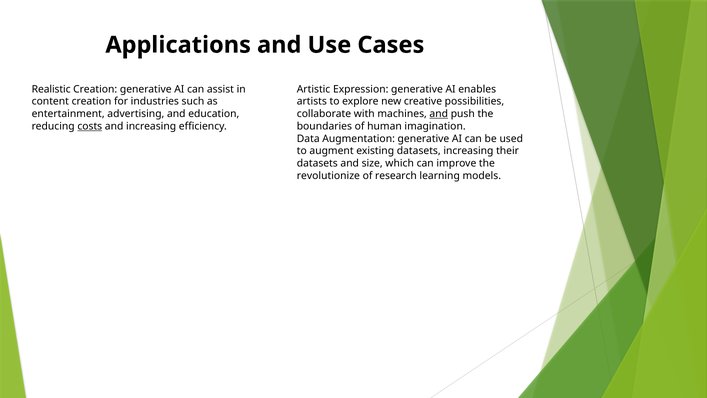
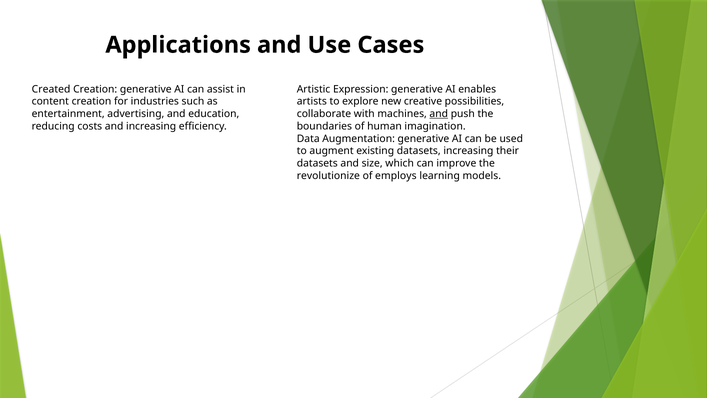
Realistic: Realistic -> Created (51, 89)
costs underline: present -> none (90, 126)
research: research -> employs (396, 176)
